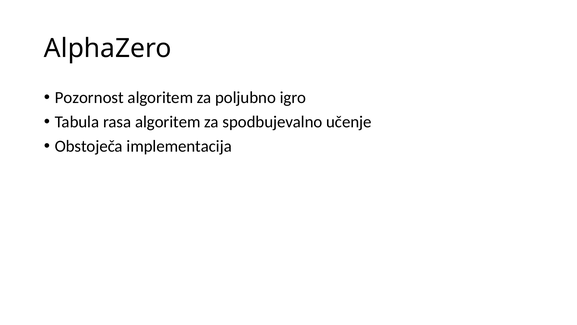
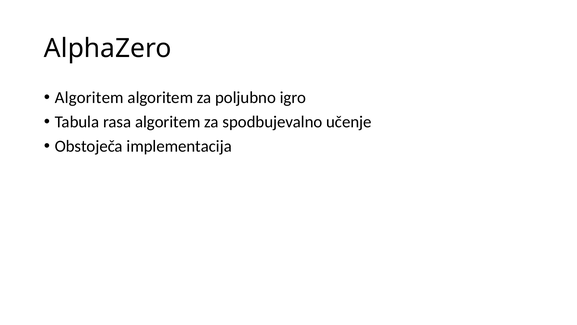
Pozornost: Pozornost -> Algoritem (89, 98)
